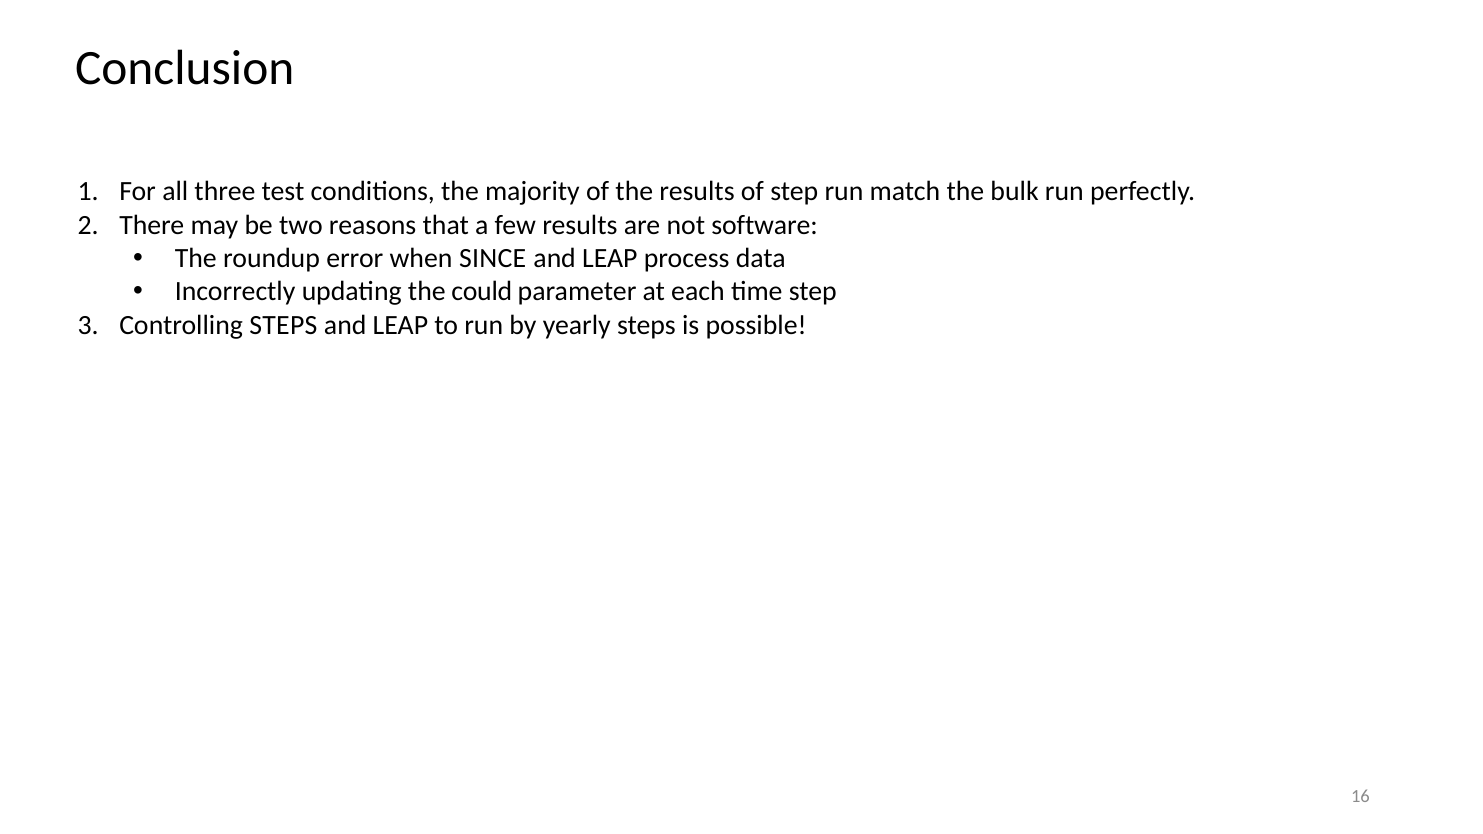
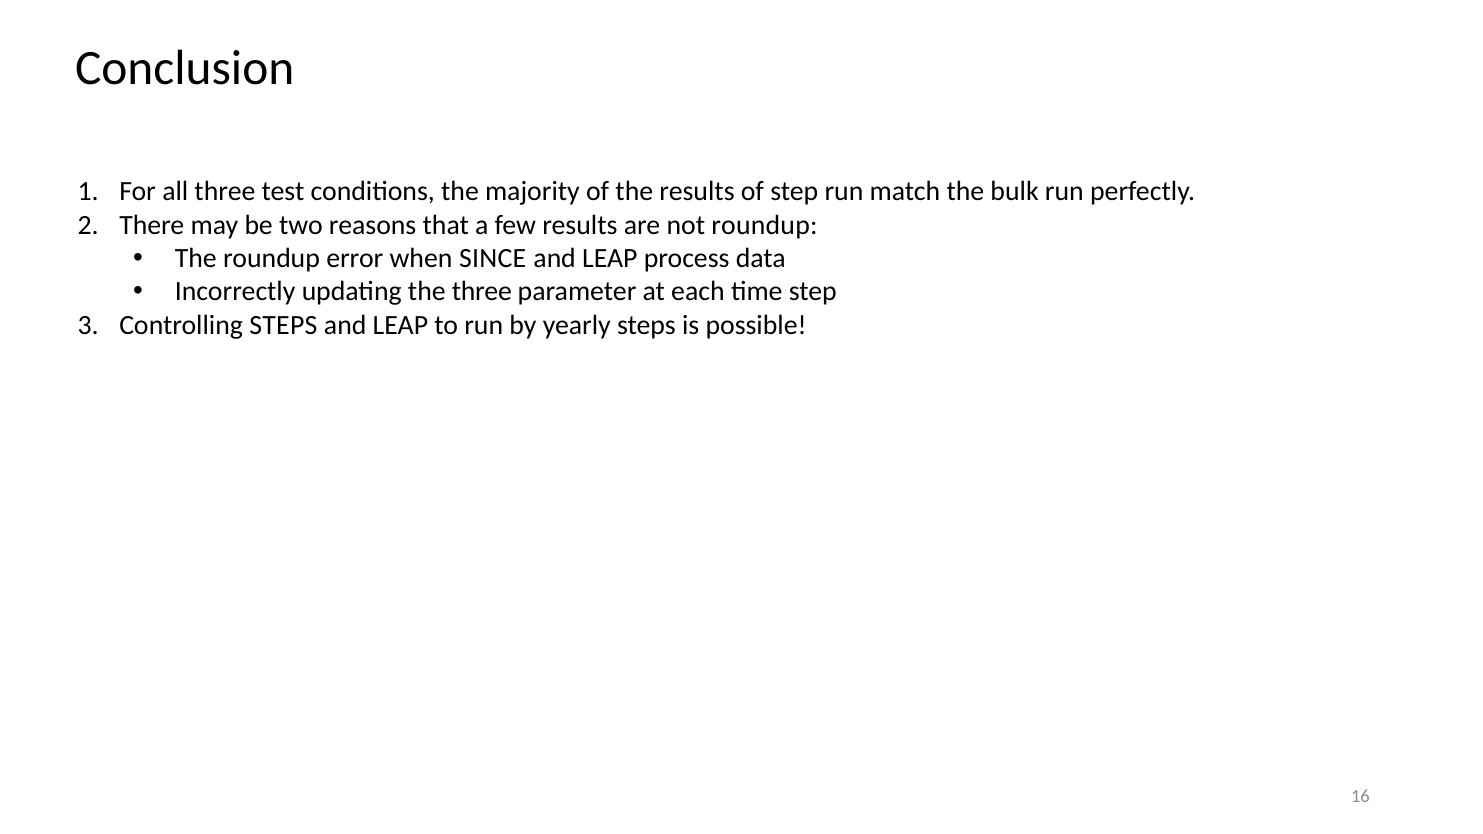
not software: software -> roundup (764, 225)
the could: could -> three (482, 292)
